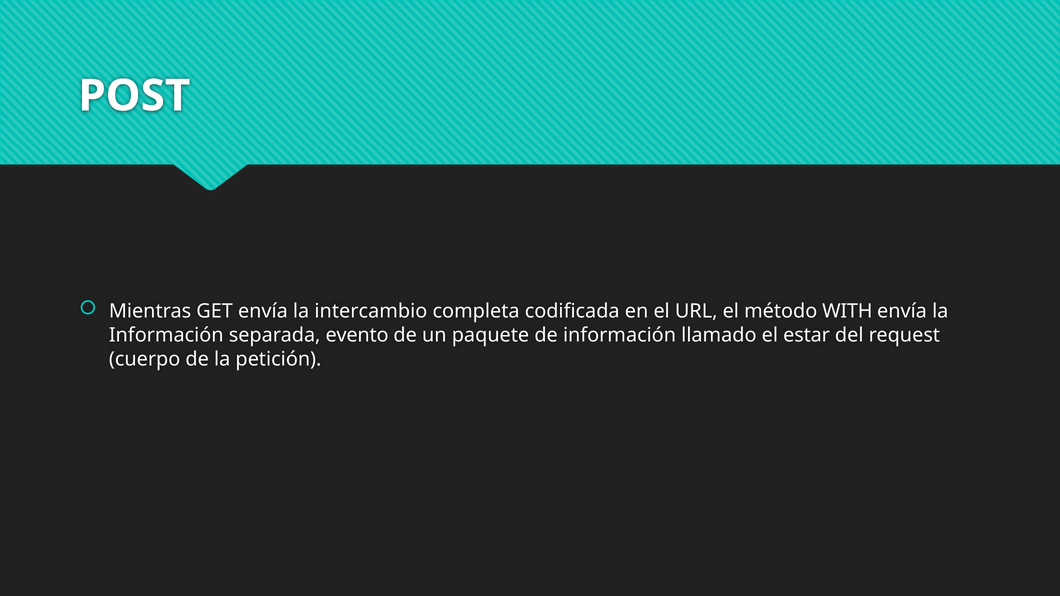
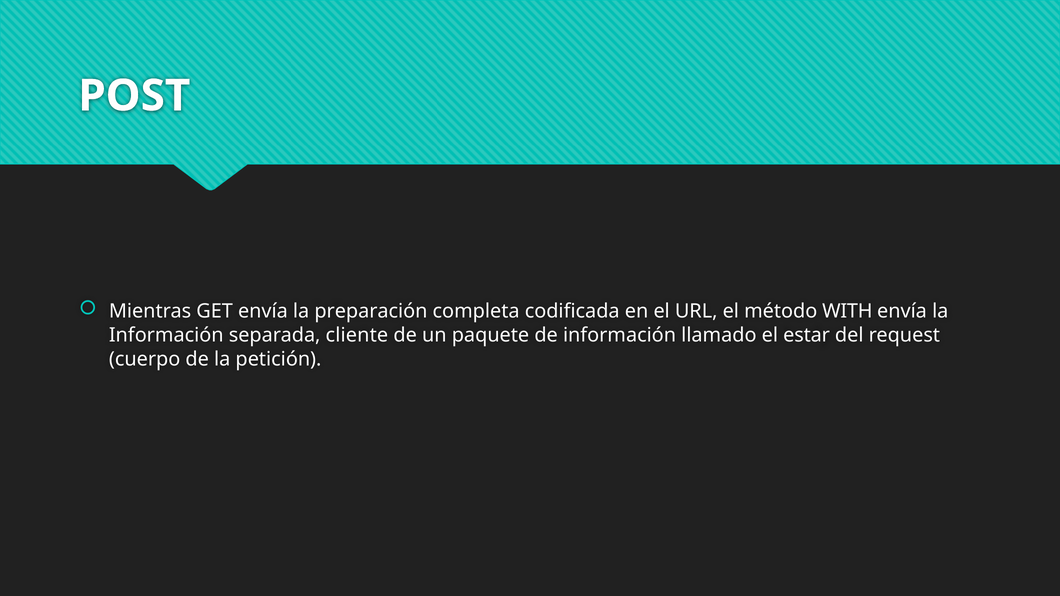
intercambio: intercambio -> preparación (371, 312)
evento: evento -> cliente (357, 335)
